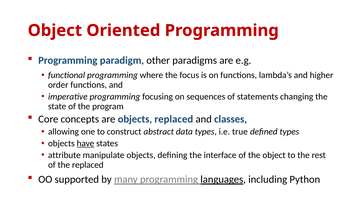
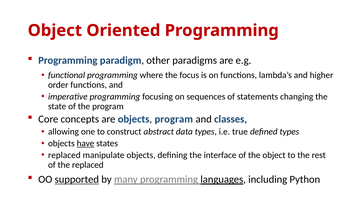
objects replaced: replaced -> program (174, 119)
attribute: attribute -> replaced (64, 155)
supported underline: none -> present (77, 180)
